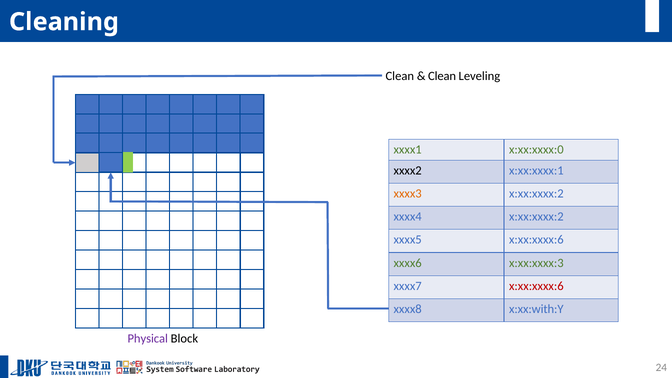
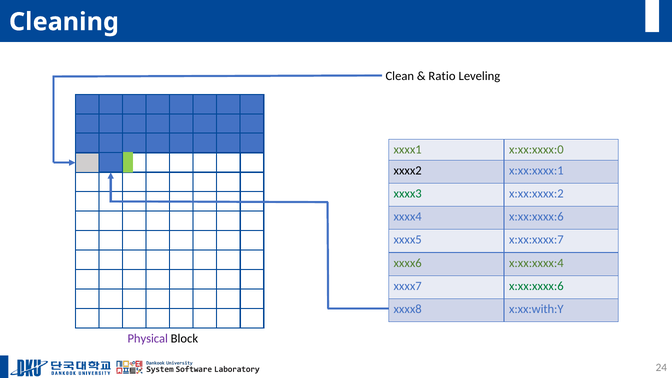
Clean: Clean -> Ratio (442, 76)
xxxx3 colour: orange -> green (408, 194)
xxxx4 x:xx:xxxx:2: x:xx:xxxx:2 -> x:xx:xxxx:6 (536, 217)
xxxx5 x:xx:xxxx:6: x:xx:xxxx:6 -> x:xx:xxxx:7 (536, 240)
x:xx:xxxx:3: x:xx:xxxx:3 -> x:xx:xxxx:4 (536, 263)
x:xx:xxxx:6 colour: red -> green (536, 286)
